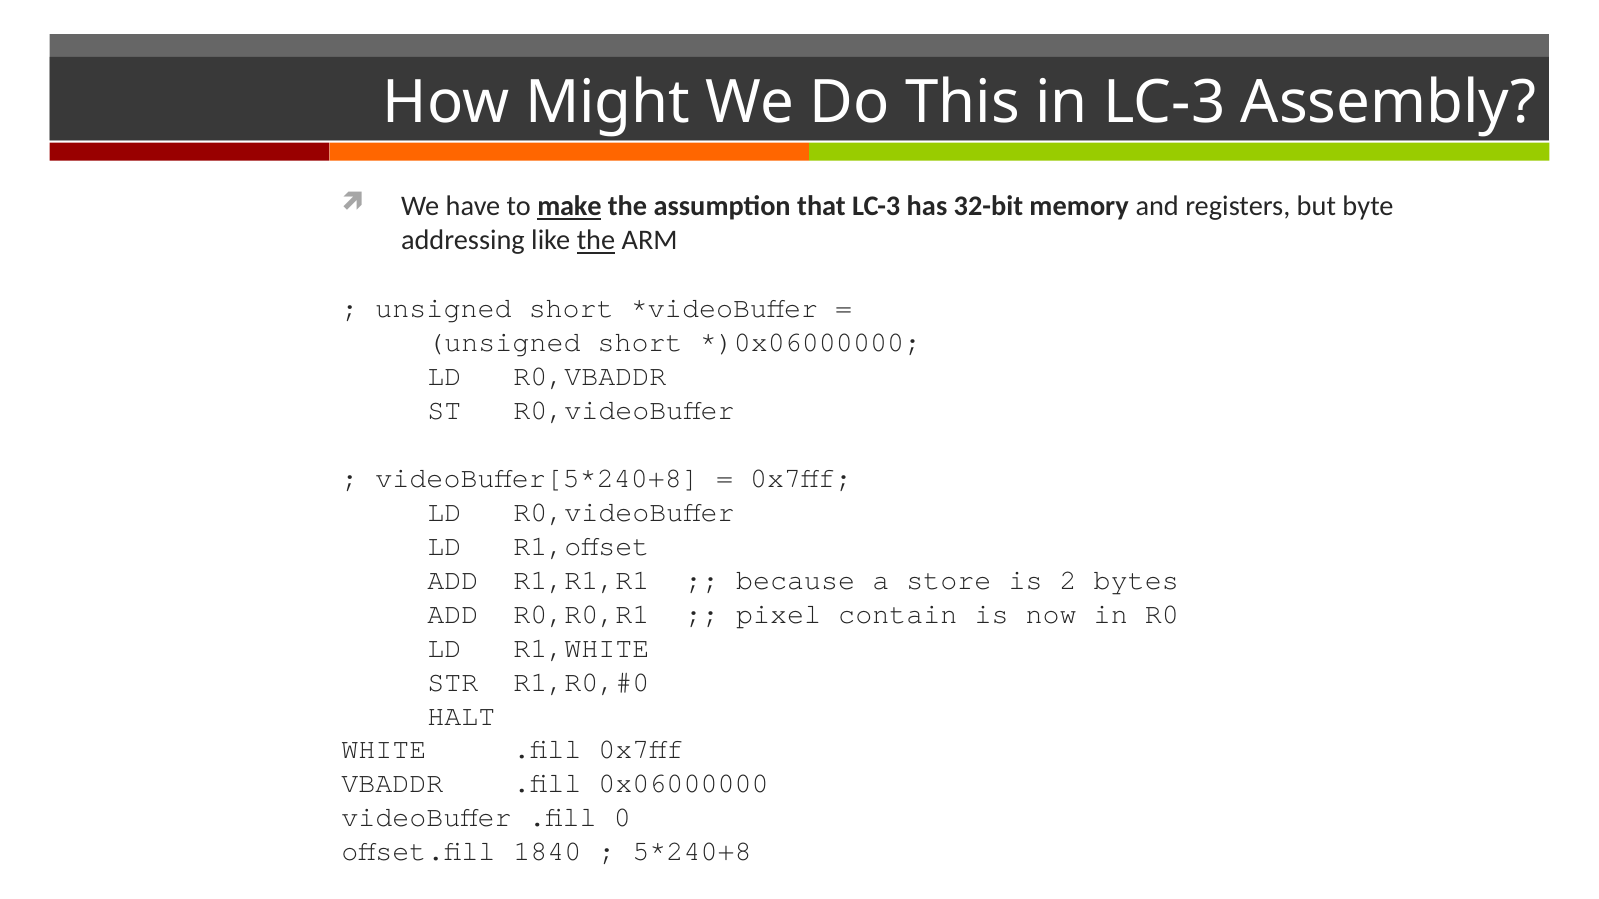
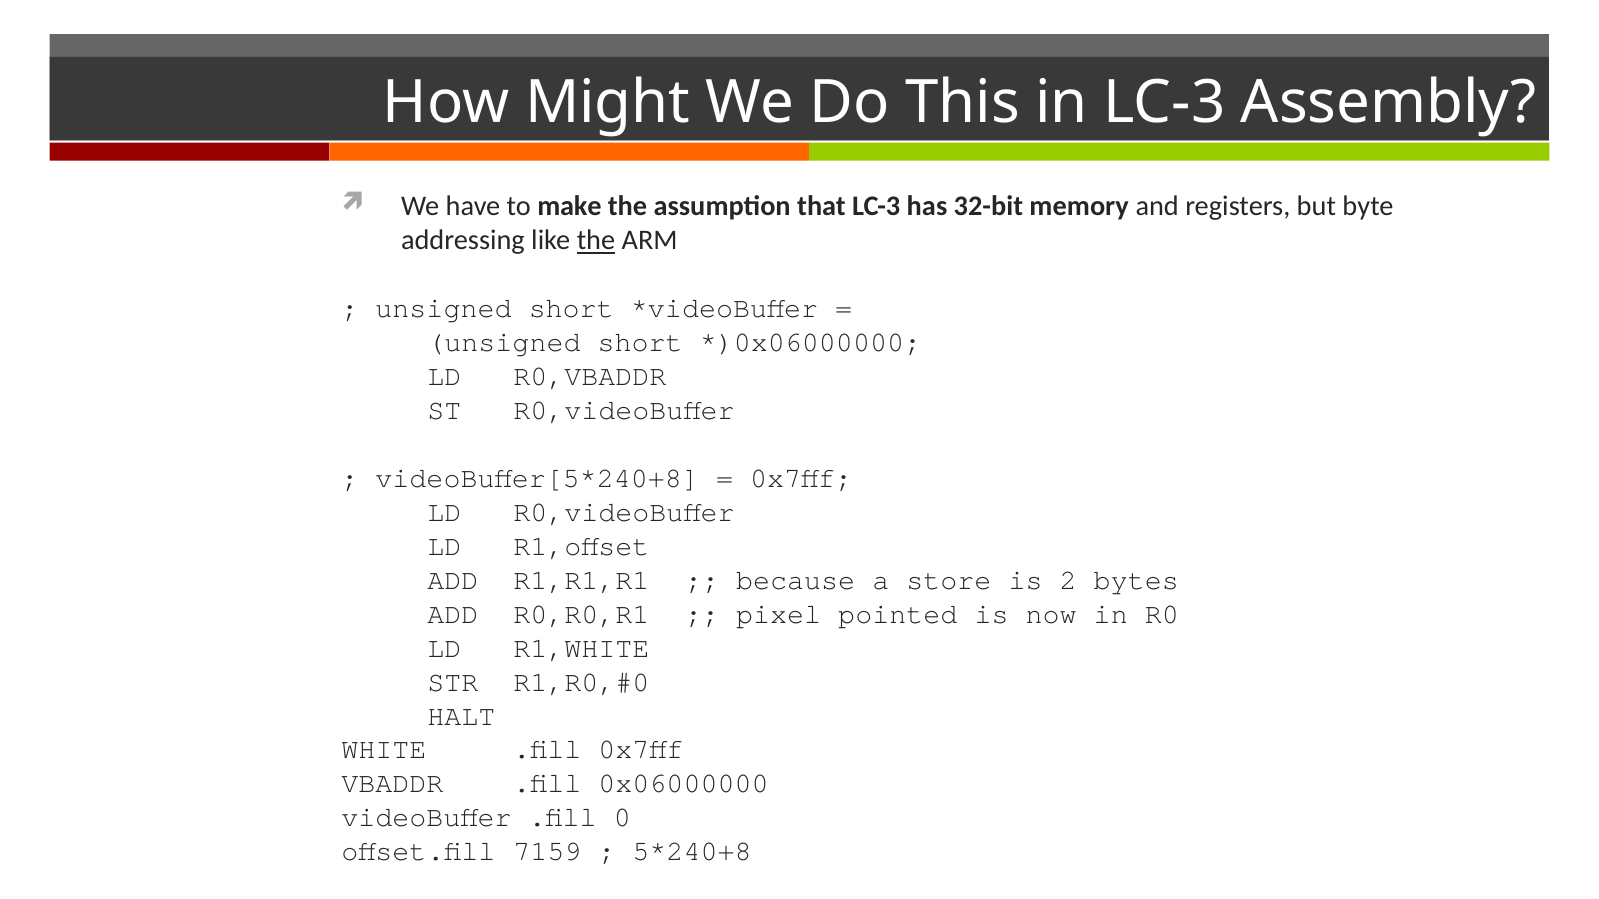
make underline: present -> none (569, 207)
contain: contain -> pointed (898, 614)
1840: 1840 -> 7159 (547, 852)
